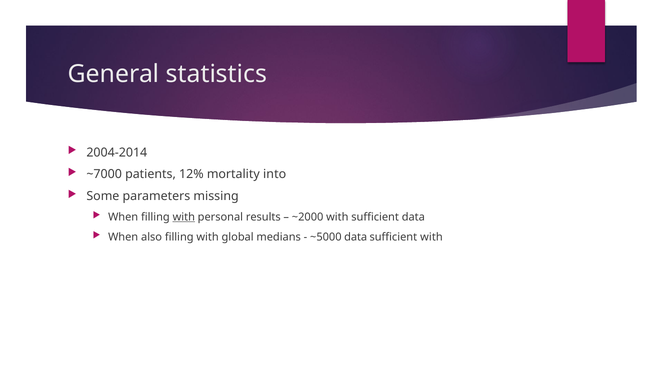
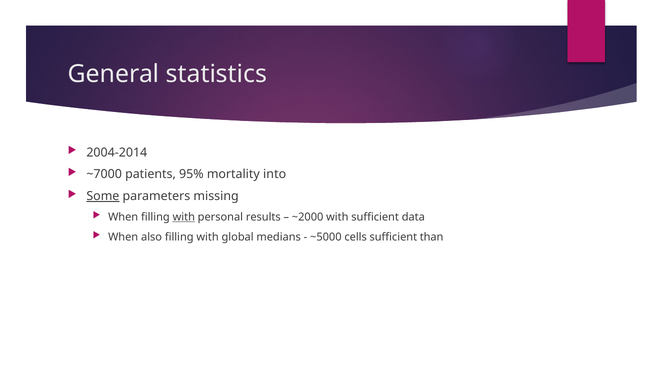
12%: 12% -> 95% (191, 174)
Some underline: none -> present (103, 196)
~5000 data: data -> cells (356, 237)
sufficient with: with -> than (432, 237)
